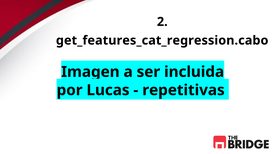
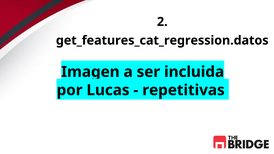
get_features_cat_regression.cabo: get_features_cat_regression.cabo -> get_features_cat_regression.datos (162, 40)
